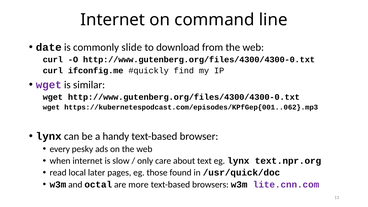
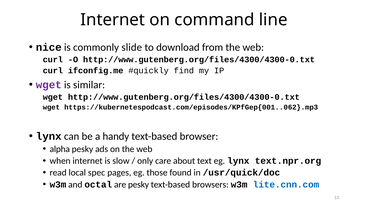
date: date -> nice (49, 47)
every: every -> alpha (60, 149)
later: later -> spec (97, 173)
are more: more -> pesky (139, 185)
lite.cnn.com colour: purple -> blue (286, 185)
